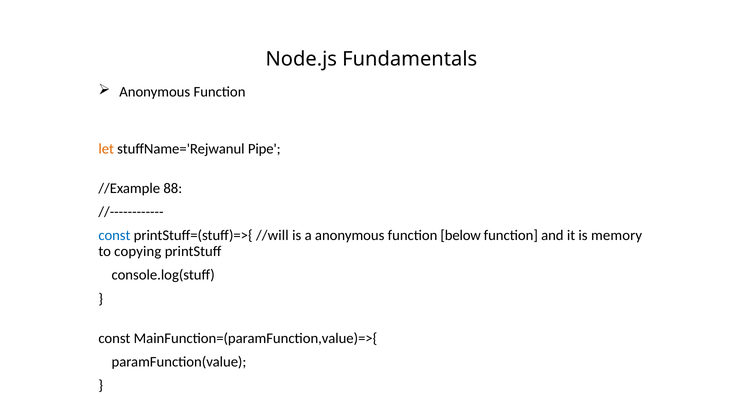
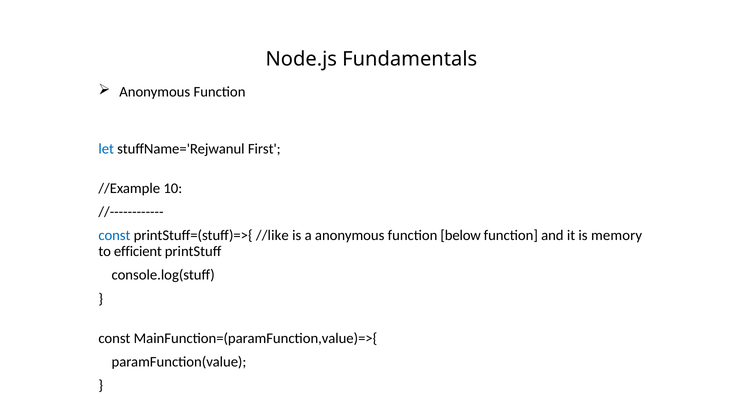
let colour: orange -> blue (106, 149)
Pipe: Pipe -> First (264, 149)
88: 88 -> 10 (173, 188)
//will: //will -> //like (272, 236)
copying: copying -> efficient (138, 251)
